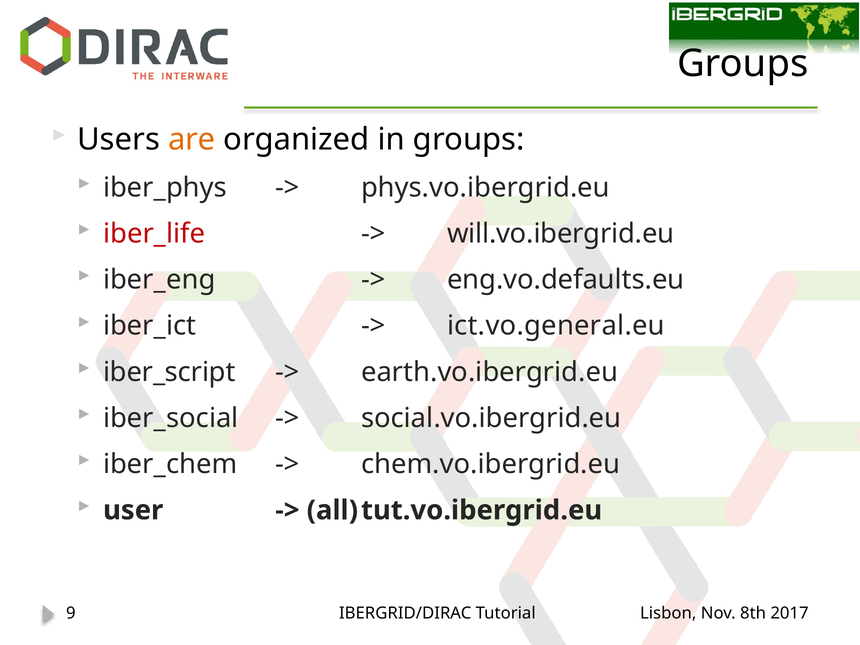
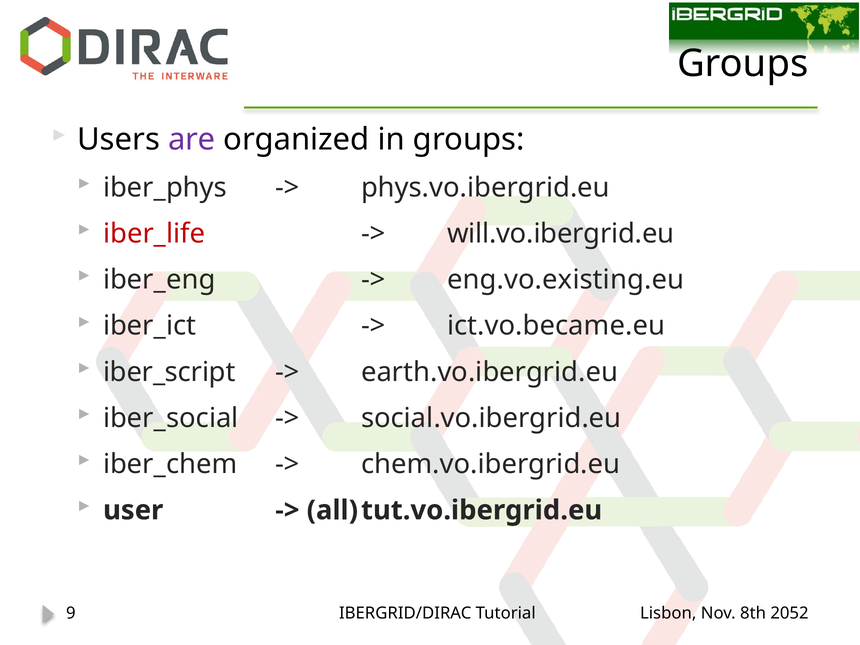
are colour: orange -> purple (192, 140)
eng.vo.defaults.eu: eng.vo.defaults.eu -> eng.vo.existing.eu (566, 280)
ict.vo.general.eu: ict.vo.general.eu -> ict.vo.became.eu (556, 326)
2017: 2017 -> 2052 (790, 613)
